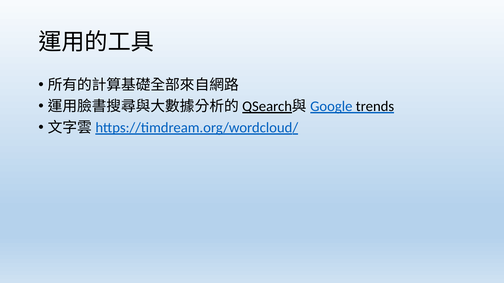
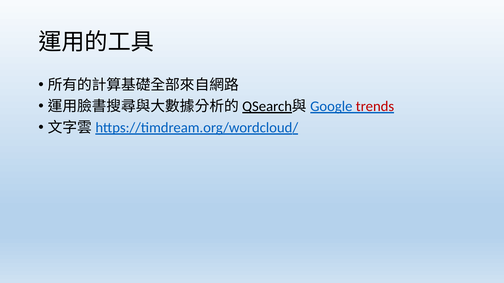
trends colour: black -> red (375, 107)
